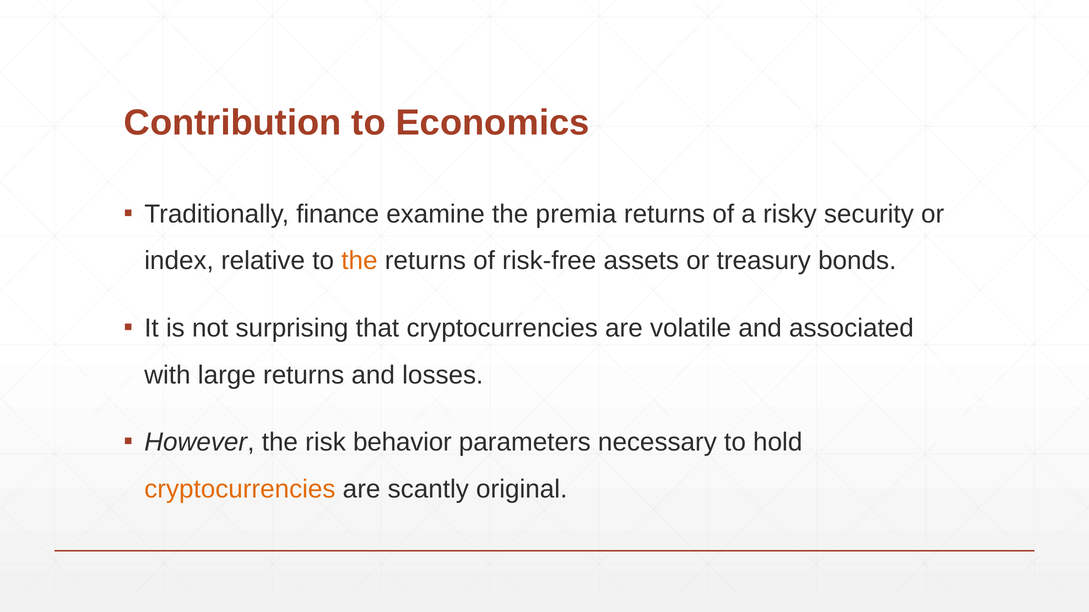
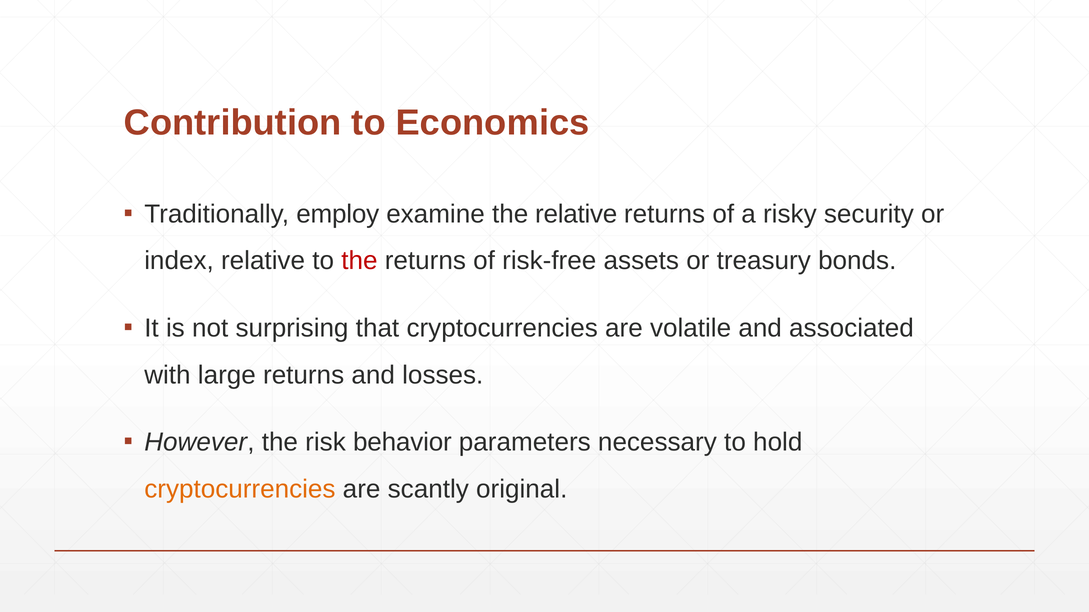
finance: finance -> employ (338, 214)
the premia: premia -> relative (576, 214)
the colour: orange -> red (359, 261)
